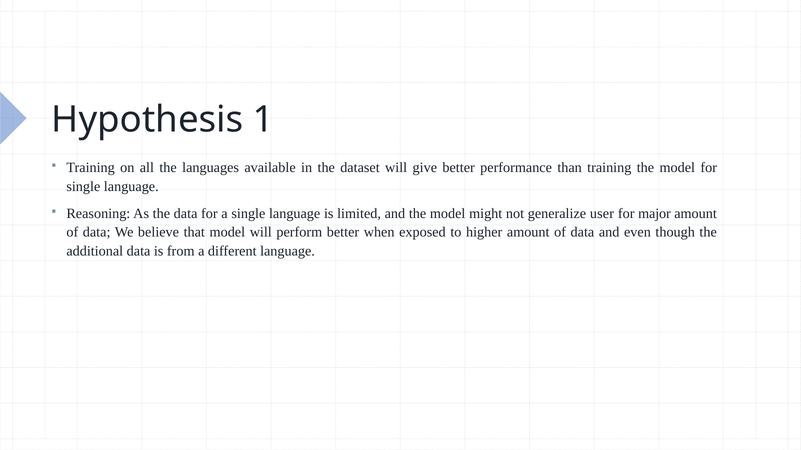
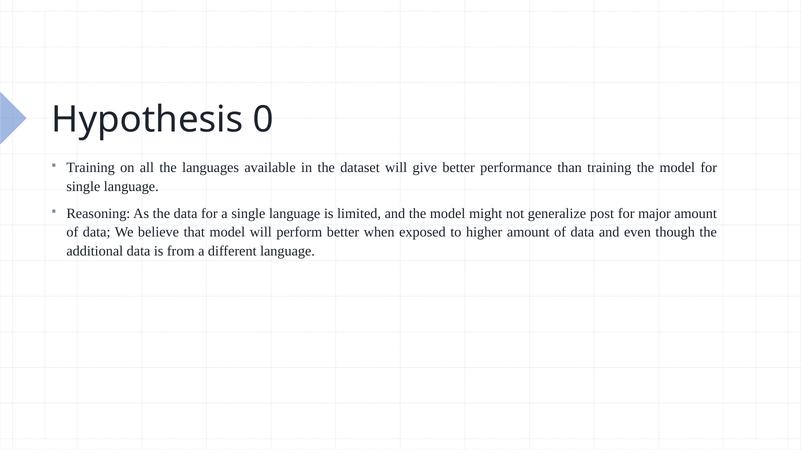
1: 1 -> 0 (263, 120)
user: user -> post (602, 214)
